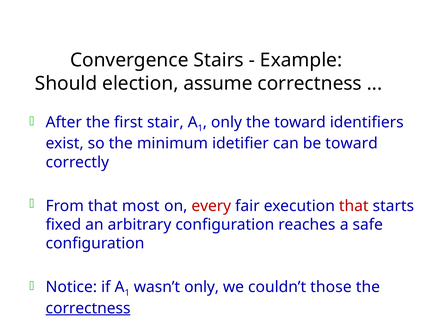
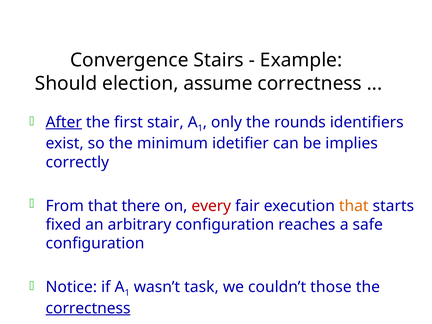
After underline: none -> present (64, 122)
the toward: toward -> rounds (300, 122)
be toward: toward -> implies (352, 144)
most: most -> there (141, 206)
that colour: red -> orange (354, 206)
wasn’t only: only -> task (202, 287)
